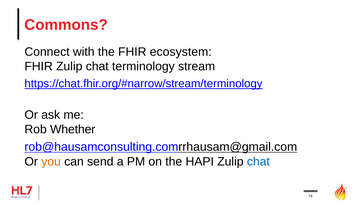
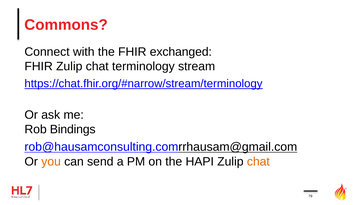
ecosystem: ecosystem -> exchanged (181, 52)
Whether: Whether -> Bindings (73, 129)
chat colour: blue -> orange (258, 161)
